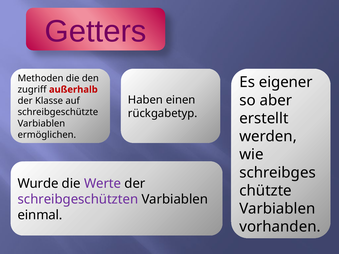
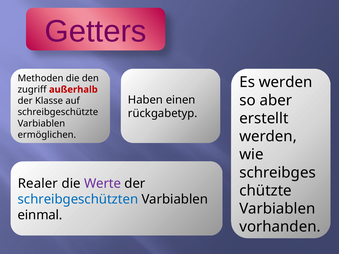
eigener: eigener -> werden (286, 82)
Wurde: Wurde -> Realer (38, 184)
schreibgeschützten colour: purple -> blue (78, 200)
